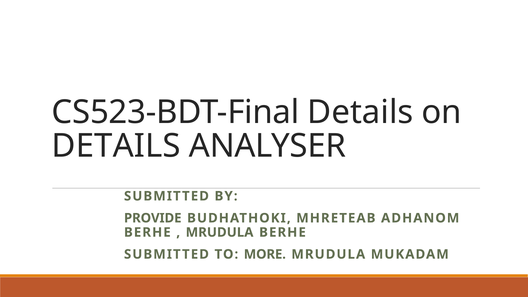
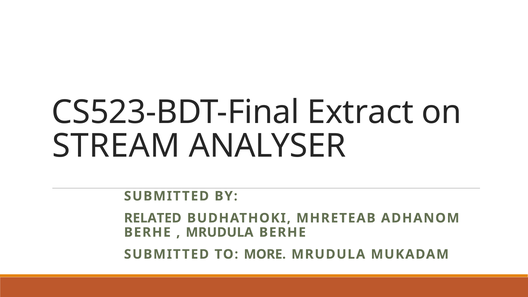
CS523-BDT-Final Details: Details -> Extract (360, 112)
DETAILS: DETAILS -> STREAM (116, 146)
PROVIDE: PROVIDE -> RELATED (153, 218)
